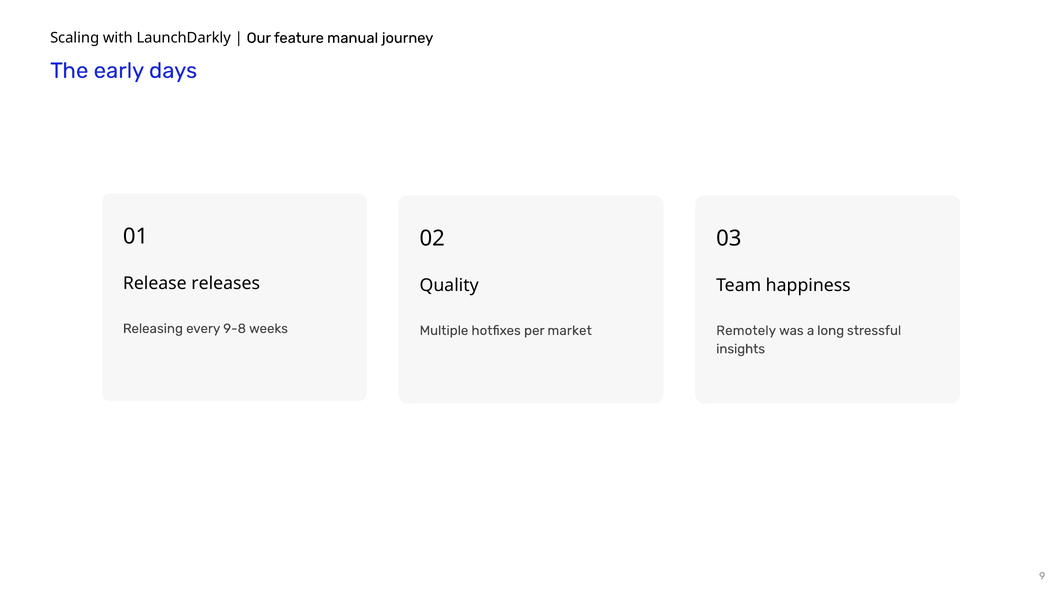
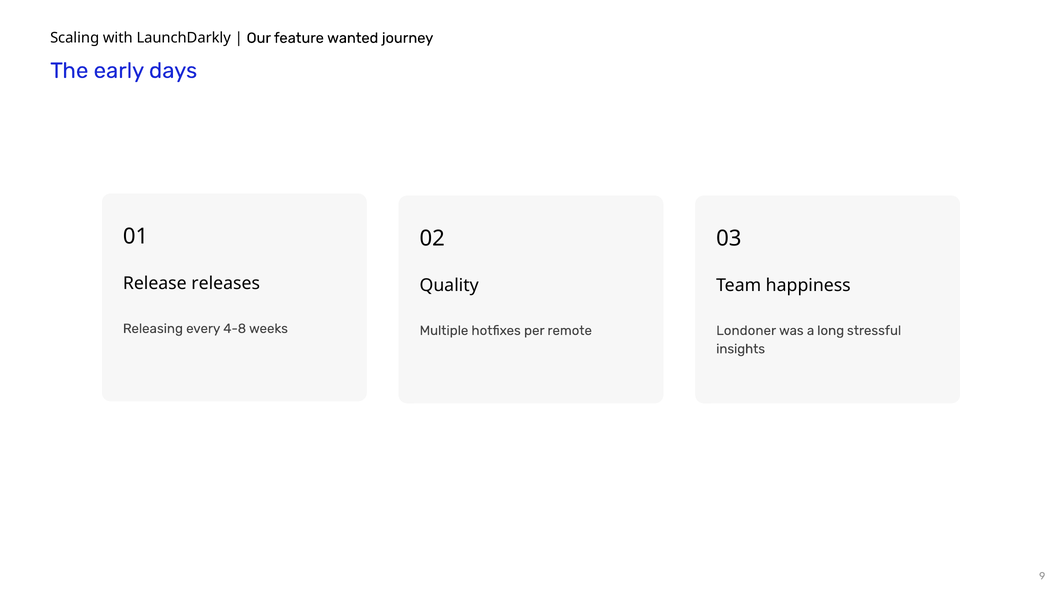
manual: manual -> wanted (353, 38)
9-8: 9-8 -> 4-8 (235, 329)
market: market -> remote (570, 331)
Remotely: Remotely -> Londoner (746, 331)
